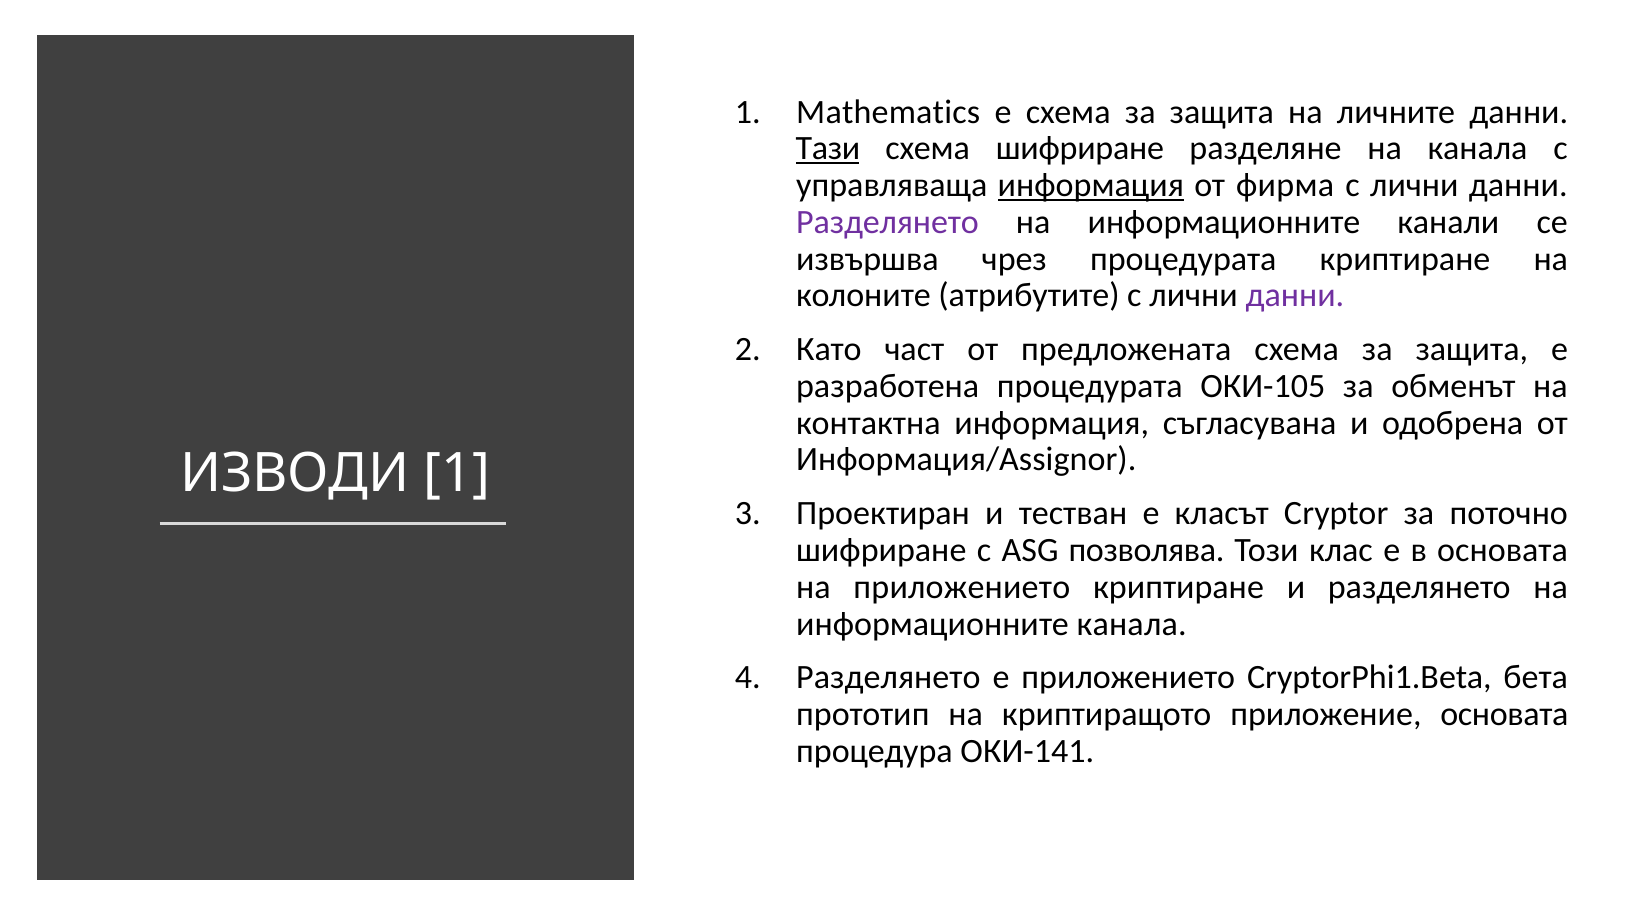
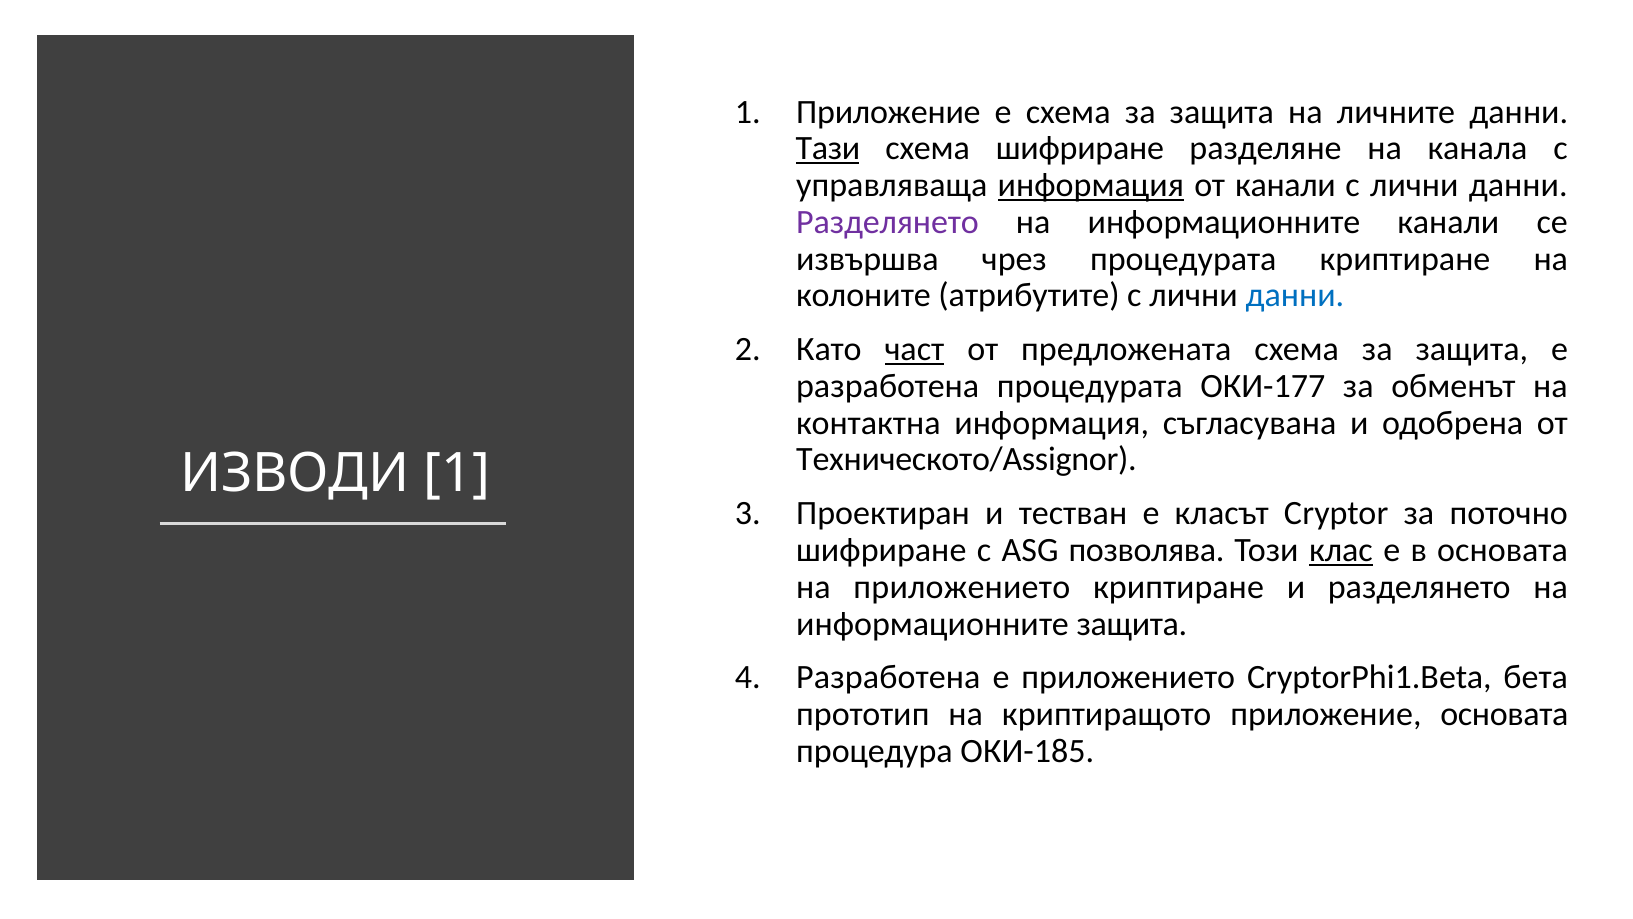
1 Mathematics: Mathematics -> Приложение (888, 112)
от фирма: фирма -> канали (1285, 185)
данни colour: purple -> blue (1295, 296)
част underline: none -> present (914, 349)
ОКИ-105: ОКИ-105 -> ОКИ-177 (1263, 386)
Информация/Assignor: Информация/Assignor -> Техническото/Assignor (966, 460)
клас underline: none -> present (1341, 550)
информационните канала: канала -> защита (1132, 624)
Разделянето: Разделянето -> Разработена (888, 677)
ОКИ-141: ОКИ-141 -> ОКИ-185 (1027, 751)
